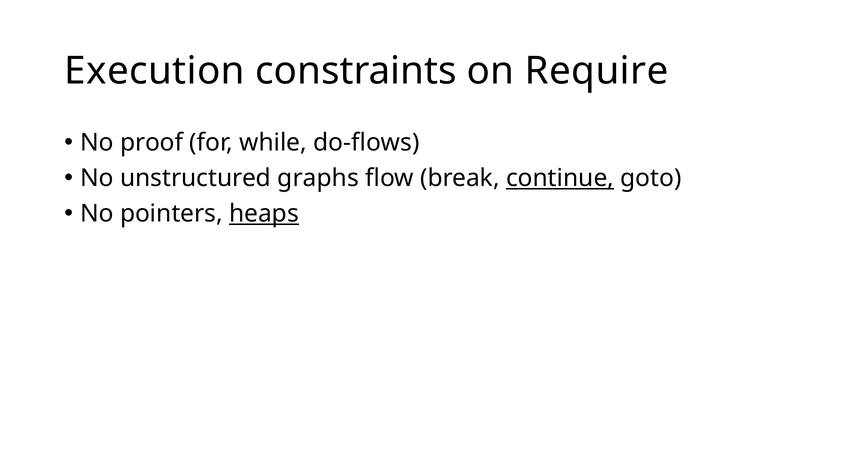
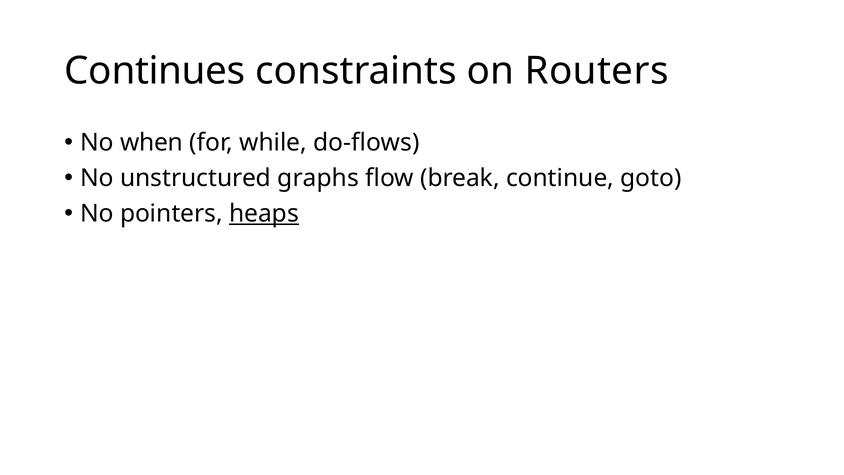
Execution: Execution -> Continues (155, 71)
Require: Require -> Routers (597, 71)
proof: proof -> when (152, 143)
continue underline: present -> none (560, 178)
